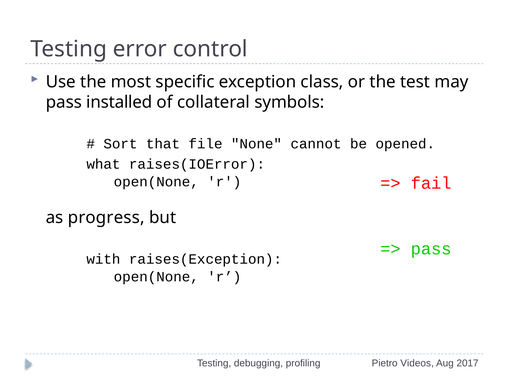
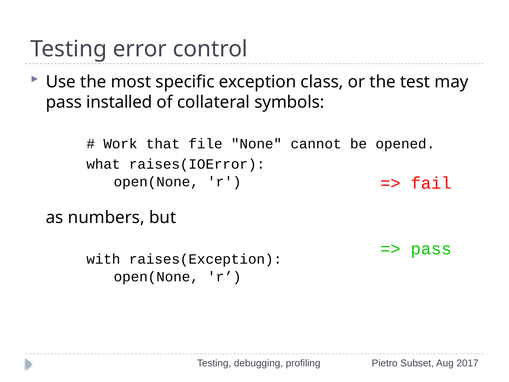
Sort: Sort -> Work (120, 144)
progress: progress -> numbers (106, 217)
Videos: Videos -> Subset (417, 363)
